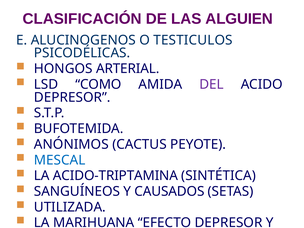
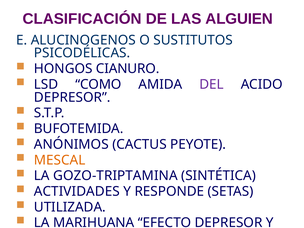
TESTICULOS: TESTICULOS -> SUSTITUTOS (193, 40)
ARTERIAL: ARTERIAL -> CIANURO (128, 69)
MESCAL colour: blue -> orange (60, 160)
ACIDO-TRIPTAMINA: ACIDO-TRIPTAMINA -> GOZO-TRIPTAMINA (115, 176)
SANGUÍNEOS: SANGUÍNEOS -> ACTIVIDADES (77, 191)
CAUSADOS: CAUSADOS -> RESPONDE (169, 191)
